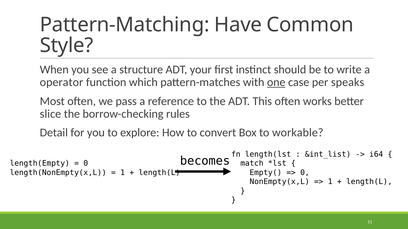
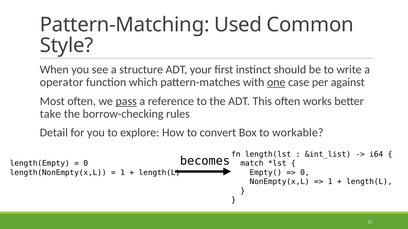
Have: Have -> Used (238, 25)
speaks: speaks -> against (348, 83)
pass underline: none -> present (126, 101)
slice: slice -> take (50, 114)
